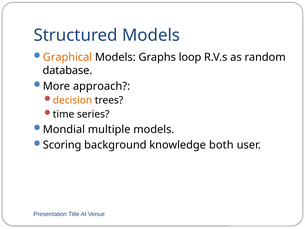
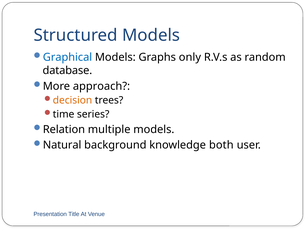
Graphical colour: orange -> blue (67, 57)
loop: loop -> only (190, 57)
Mondial: Mondial -> Relation (64, 129)
Scoring: Scoring -> Natural (62, 145)
